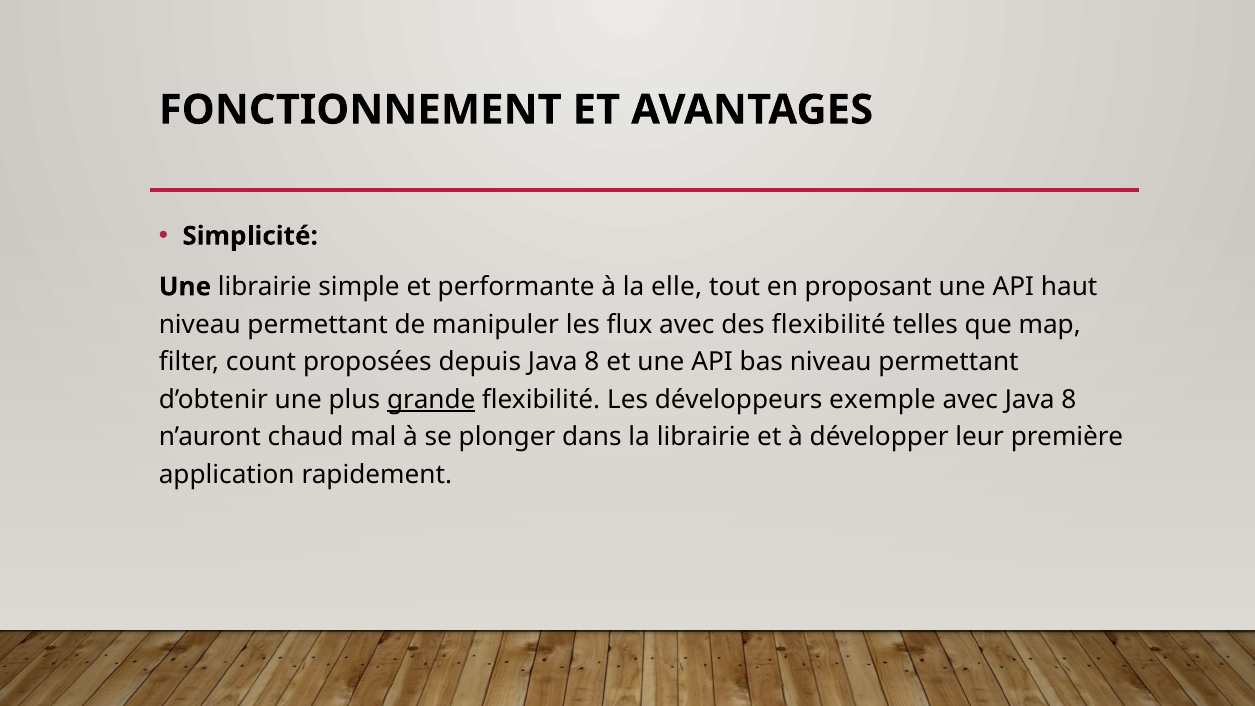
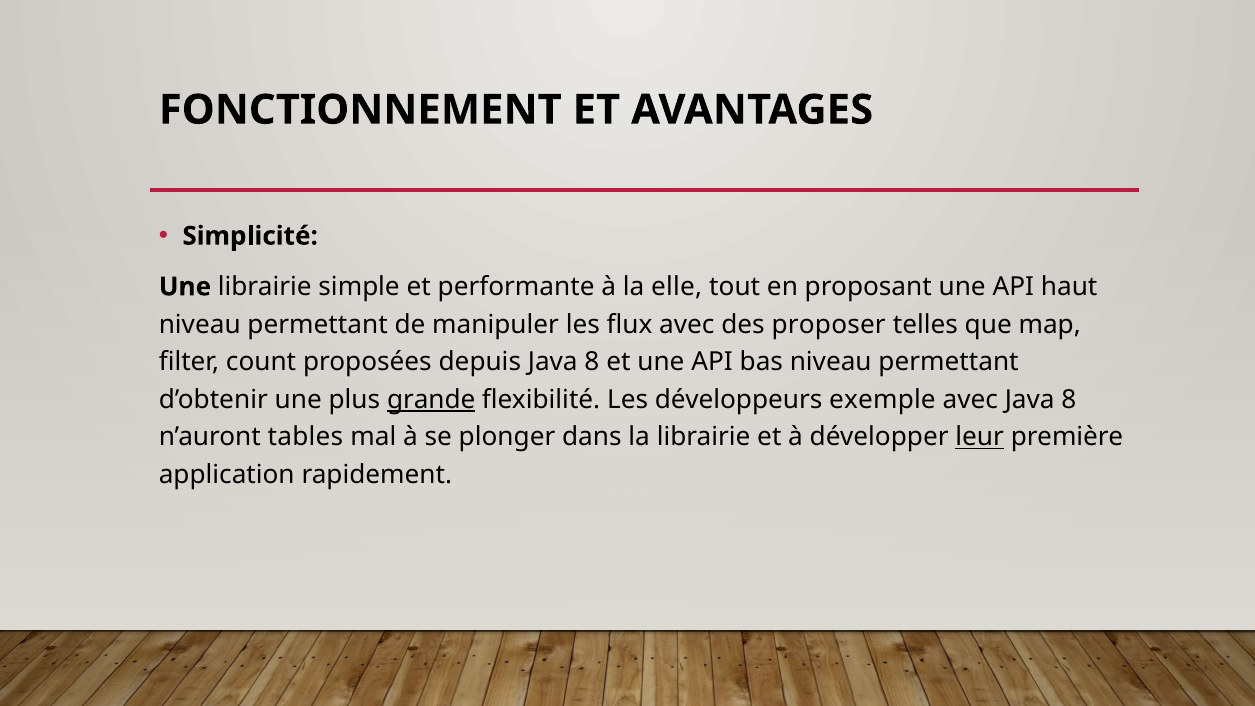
des flexibilité: flexibilité -> proposer (829, 324)
chaud: chaud -> tables (305, 437)
leur underline: none -> present (980, 437)
